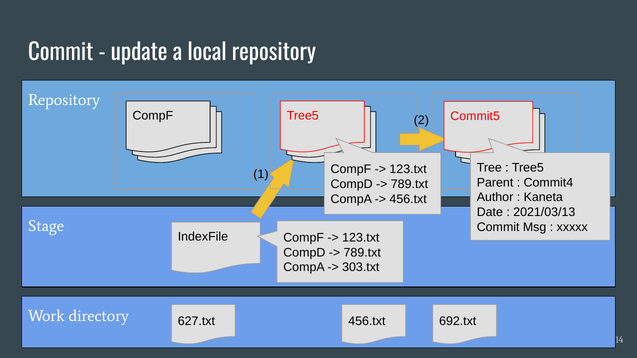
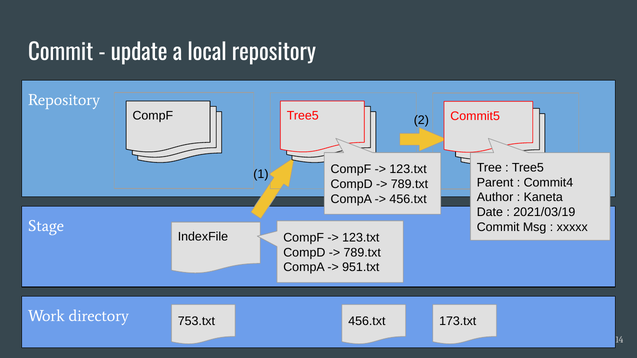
2021/03/13: 2021/03/13 -> 2021/03/19 (544, 212)
303.txt: 303.txt -> 951.txt (361, 268)
627.txt: 627.txt -> 753.txt (196, 322)
692.txt: 692.txt -> 173.txt (458, 322)
